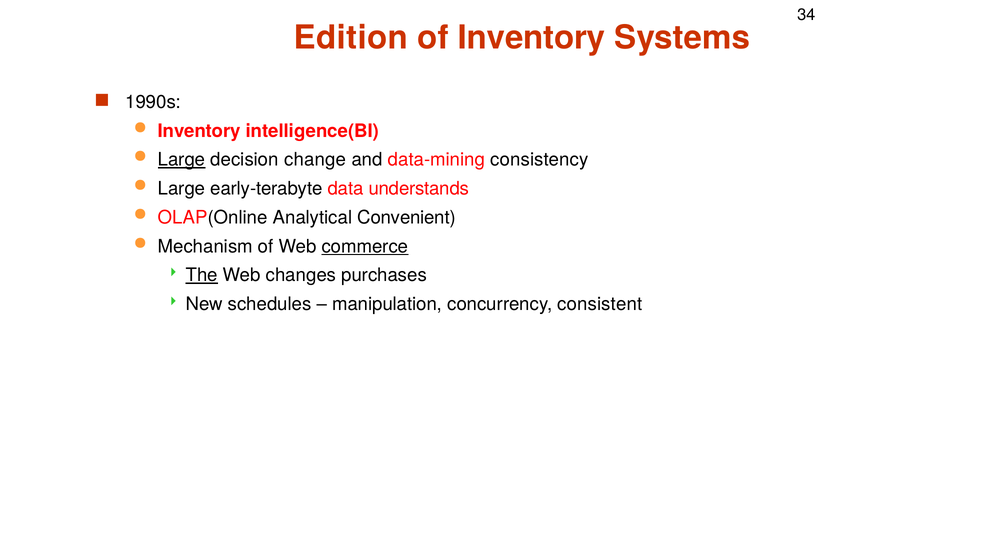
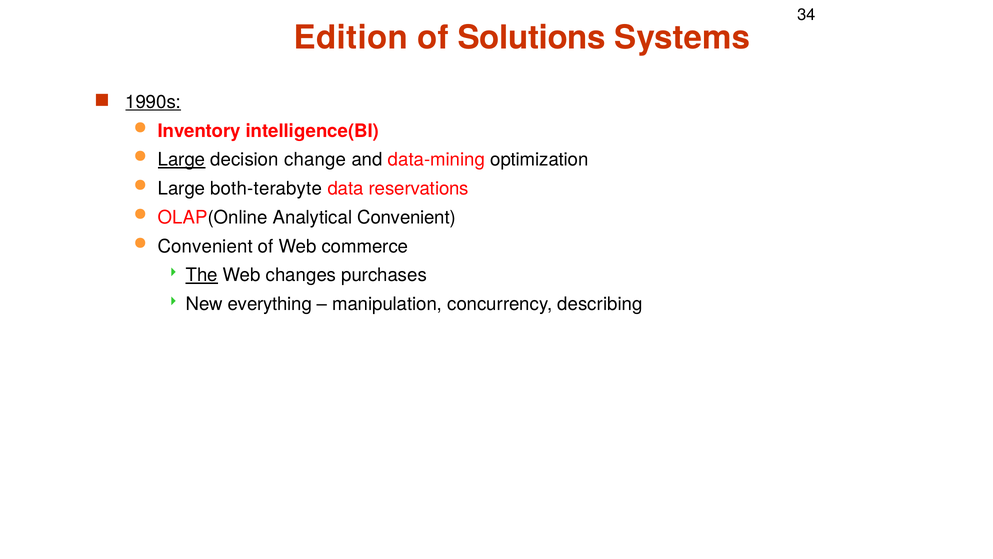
of Inventory: Inventory -> Solutions (532, 38)
1990s underline: none -> present (153, 102)
consistency: consistency -> optimization (539, 160)
early-terabyte: early-terabyte -> both-terabyte (266, 188)
understands: understands -> reservations (419, 188)
Mechanism: Mechanism -> Convenient (205, 246)
commerce underline: present -> none (365, 246)
schedules: schedules -> everything (270, 304)
consistent: consistent -> describing (600, 304)
